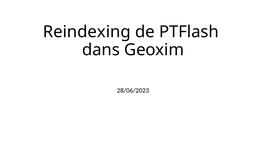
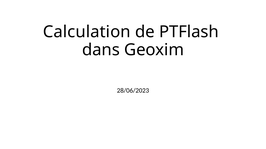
Reindexing: Reindexing -> Calculation (87, 32)
